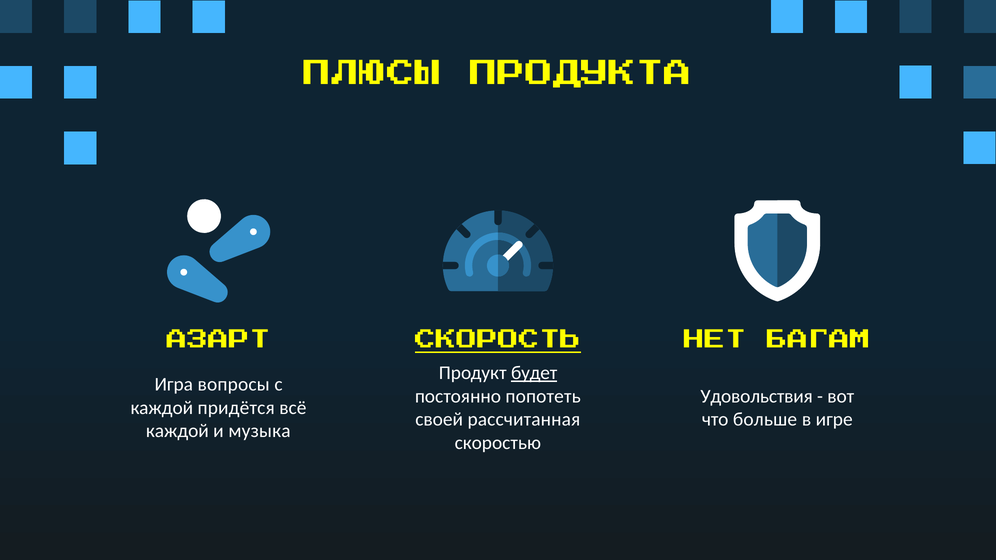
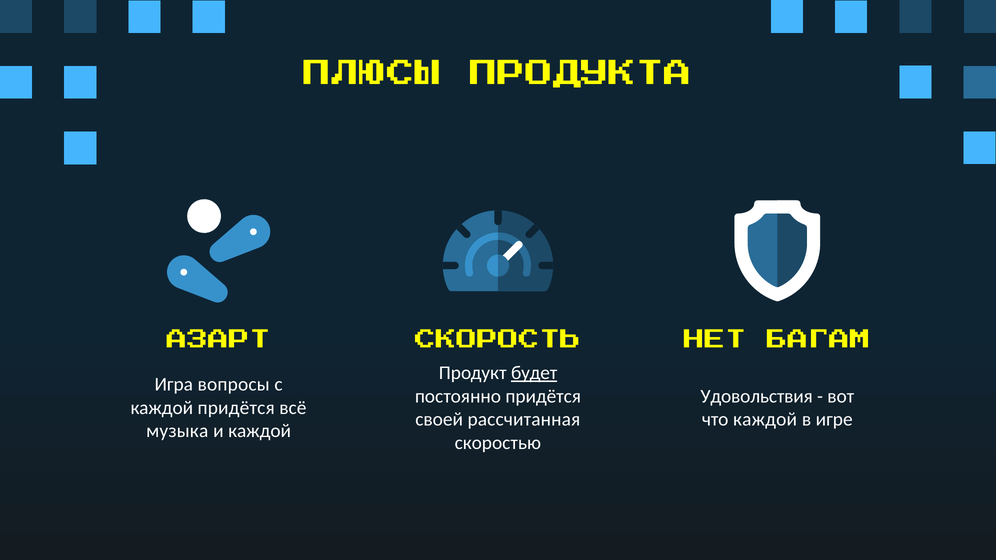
СКОРОСТЬ underline: present -> none (498, 343)
постоянно попотеть: попотеть -> придётся (543, 396)
что больше: больше -> каждой (765, 420)
каждой: каждой -> музыка (177, 431)
и музыка: музыка -> каждой (260, 431)
